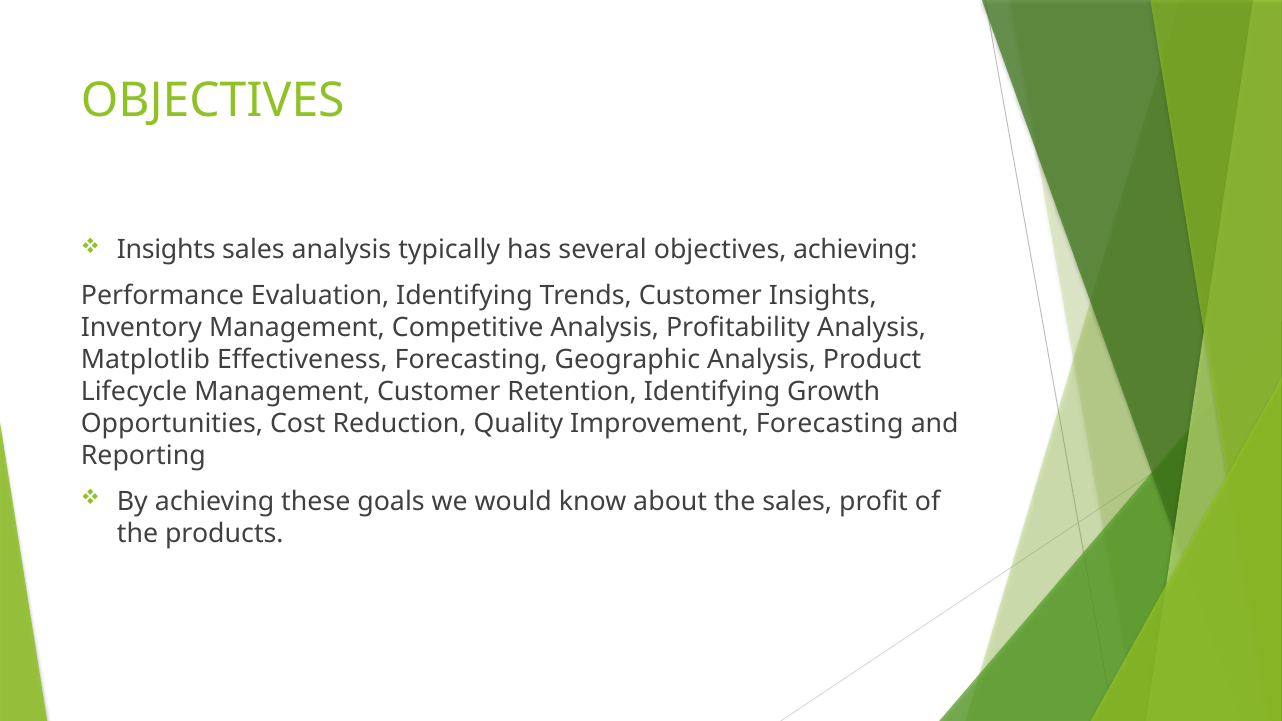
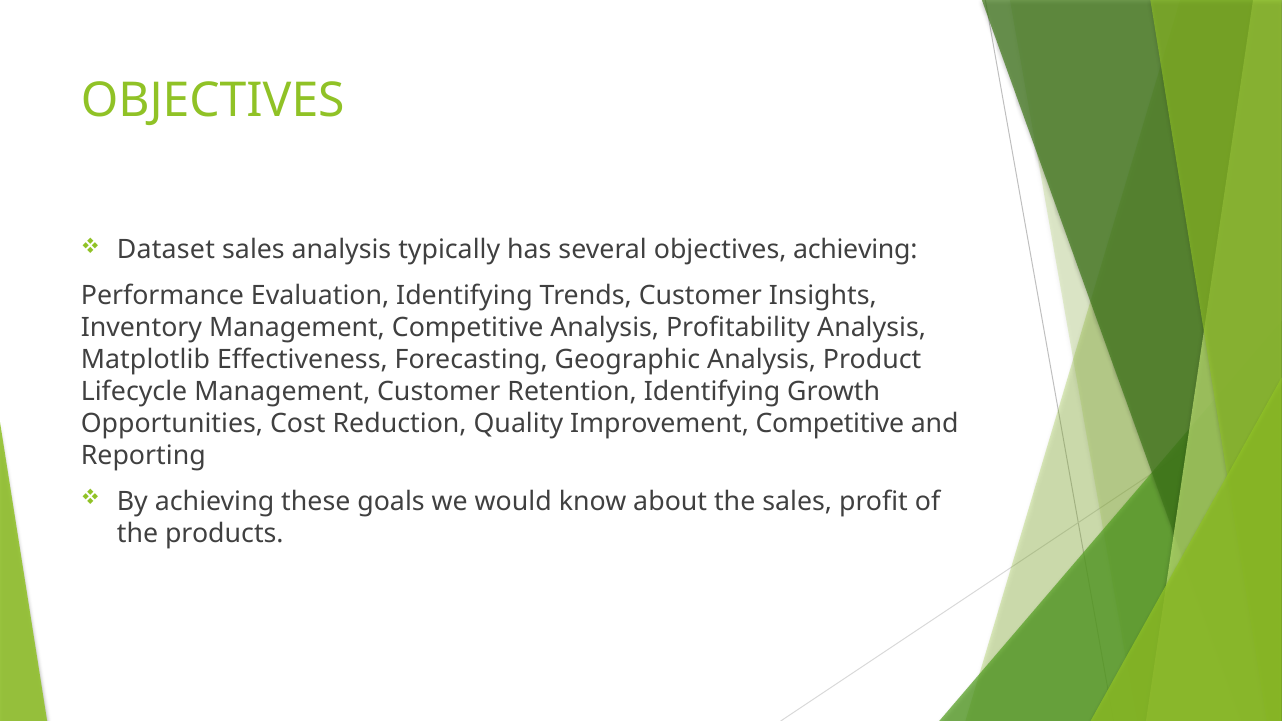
Insights: Insights -> Dataset (166, 250)
Improvement Forecasting: Forecasting -> Competitive (830, 424)
